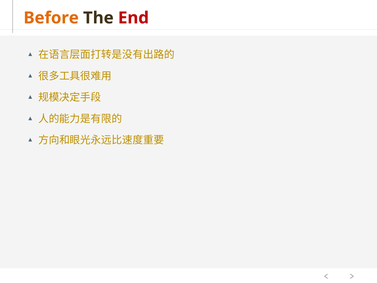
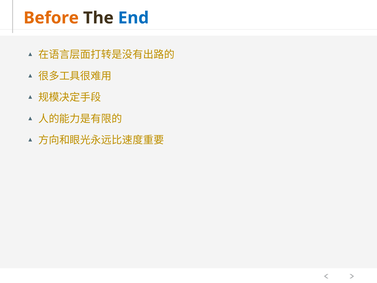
End colour: red -> blue (133, 18)
